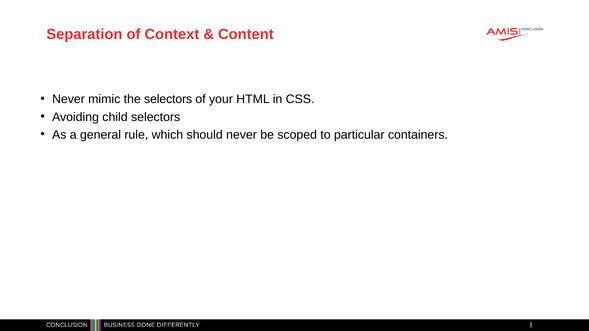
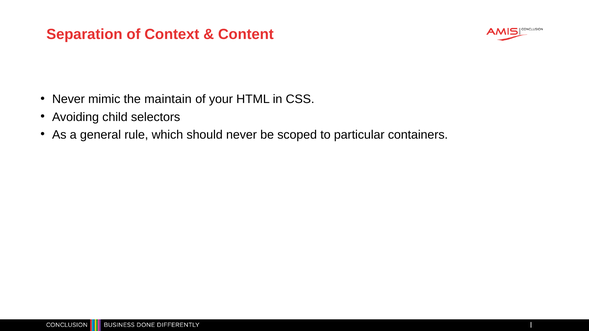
the selectors: selectors -> maintain (168, 99)
